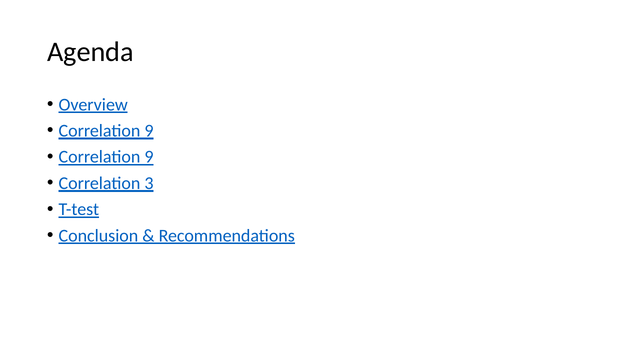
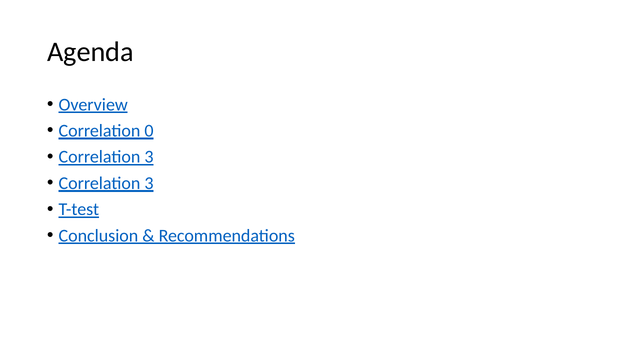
9: 9 -> 0 (149, 131)
9: 9 -> 3 (149, 157)
